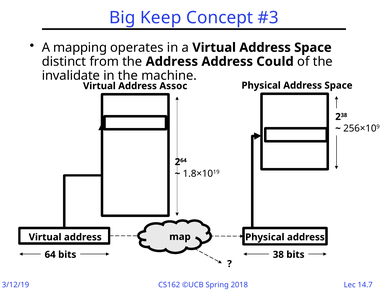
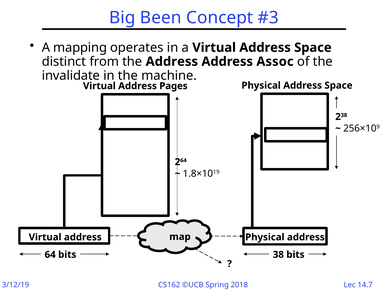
Keep: Keep -> Been (161, 18)
Could: Could -> Assoc (275, 62)
Assoc: Assoc -> Pages (173, 86)
